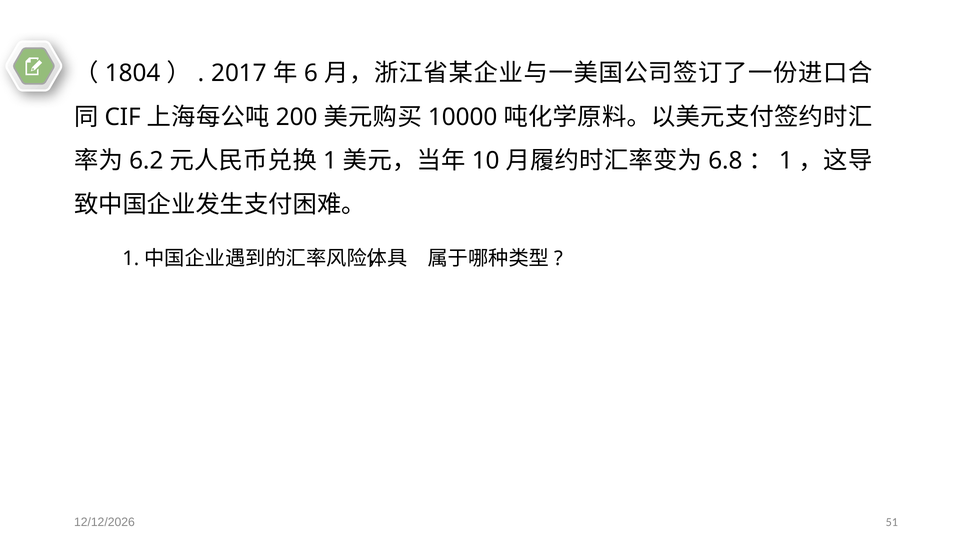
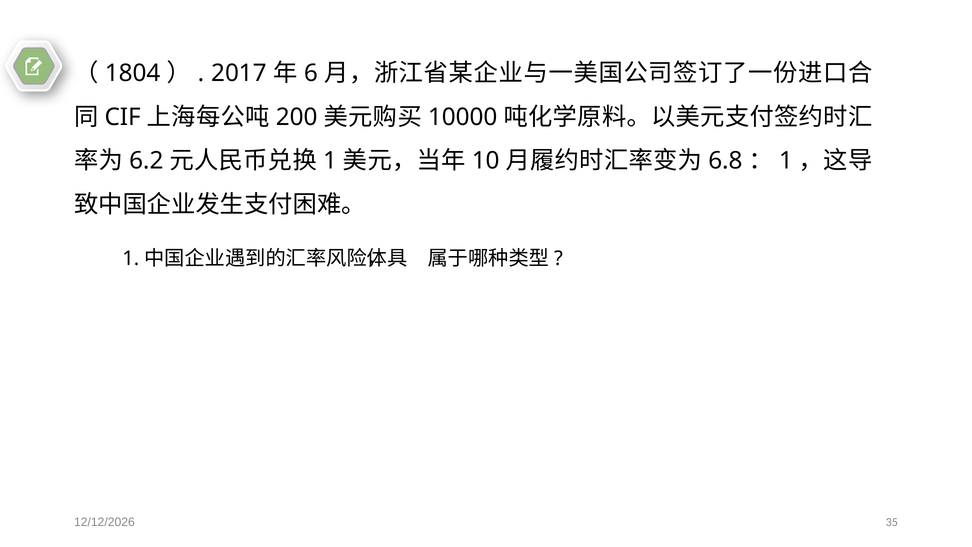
51: 51 -> 35 (892, 522)
